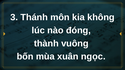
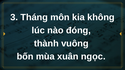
Thánh: Thánh -> Tháng (34, 17)
